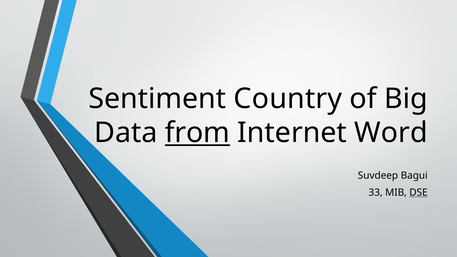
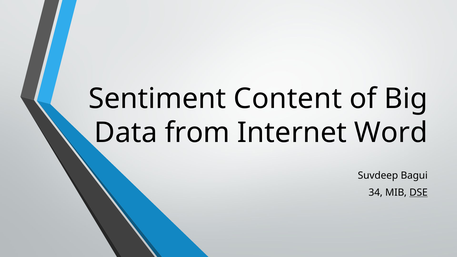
Country: Country -> Content (288, 99)
from underline: present -> none (197, 133)
33: 33 -> 34 (376, 193)
